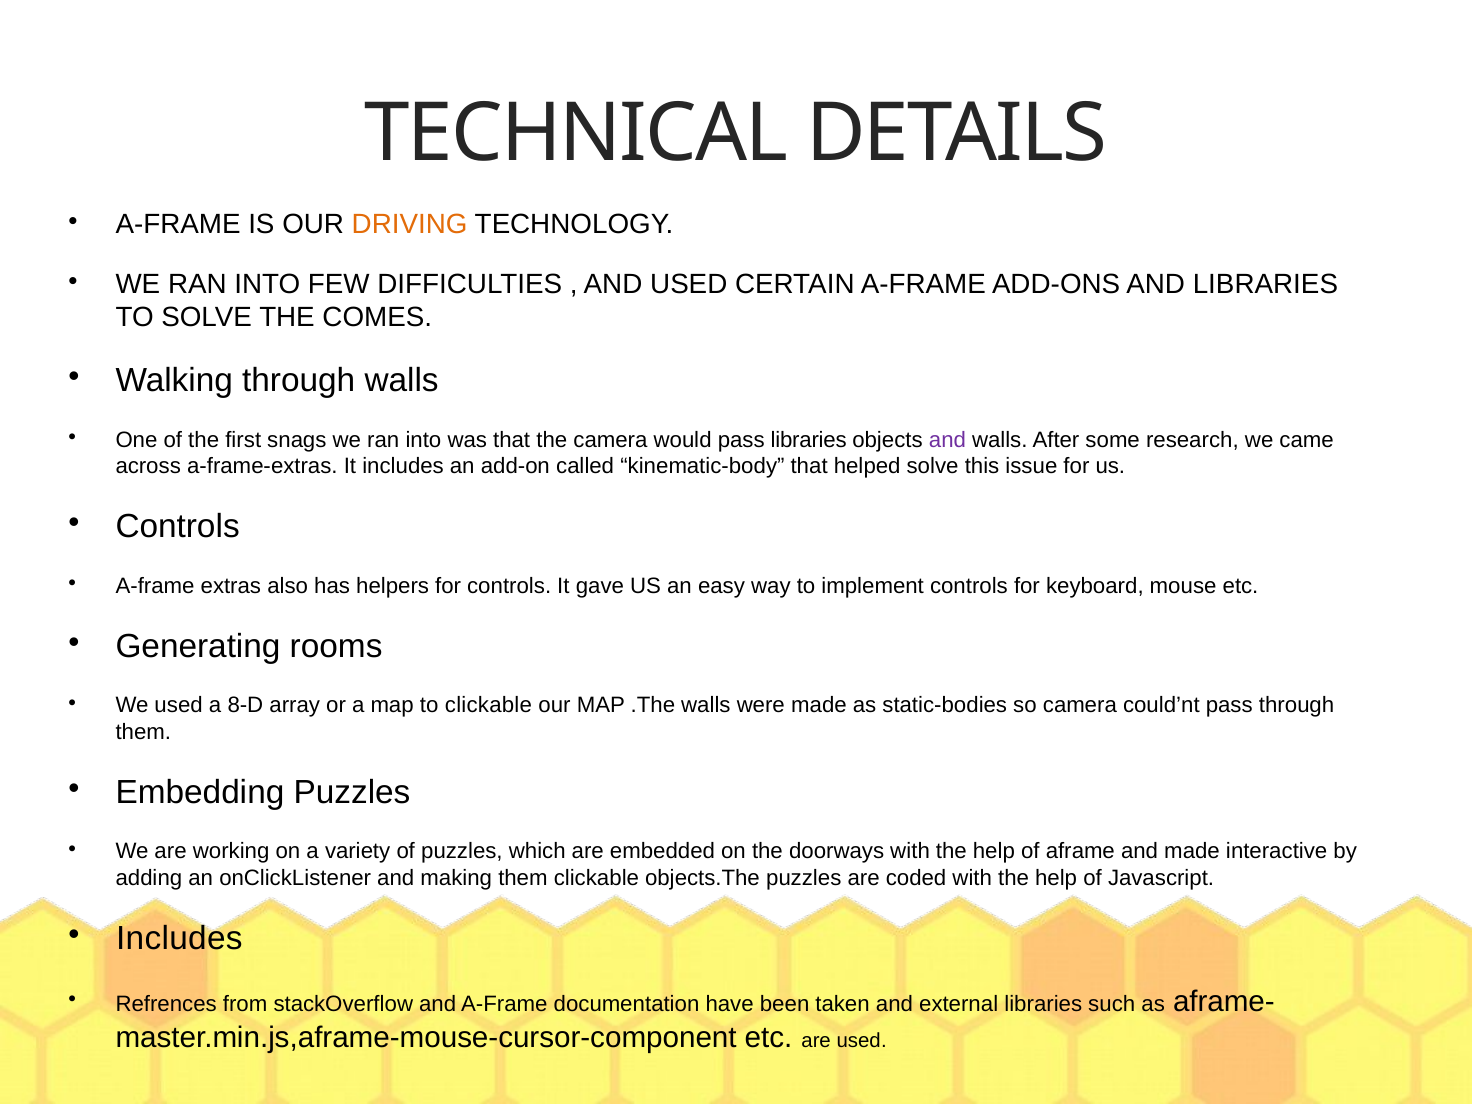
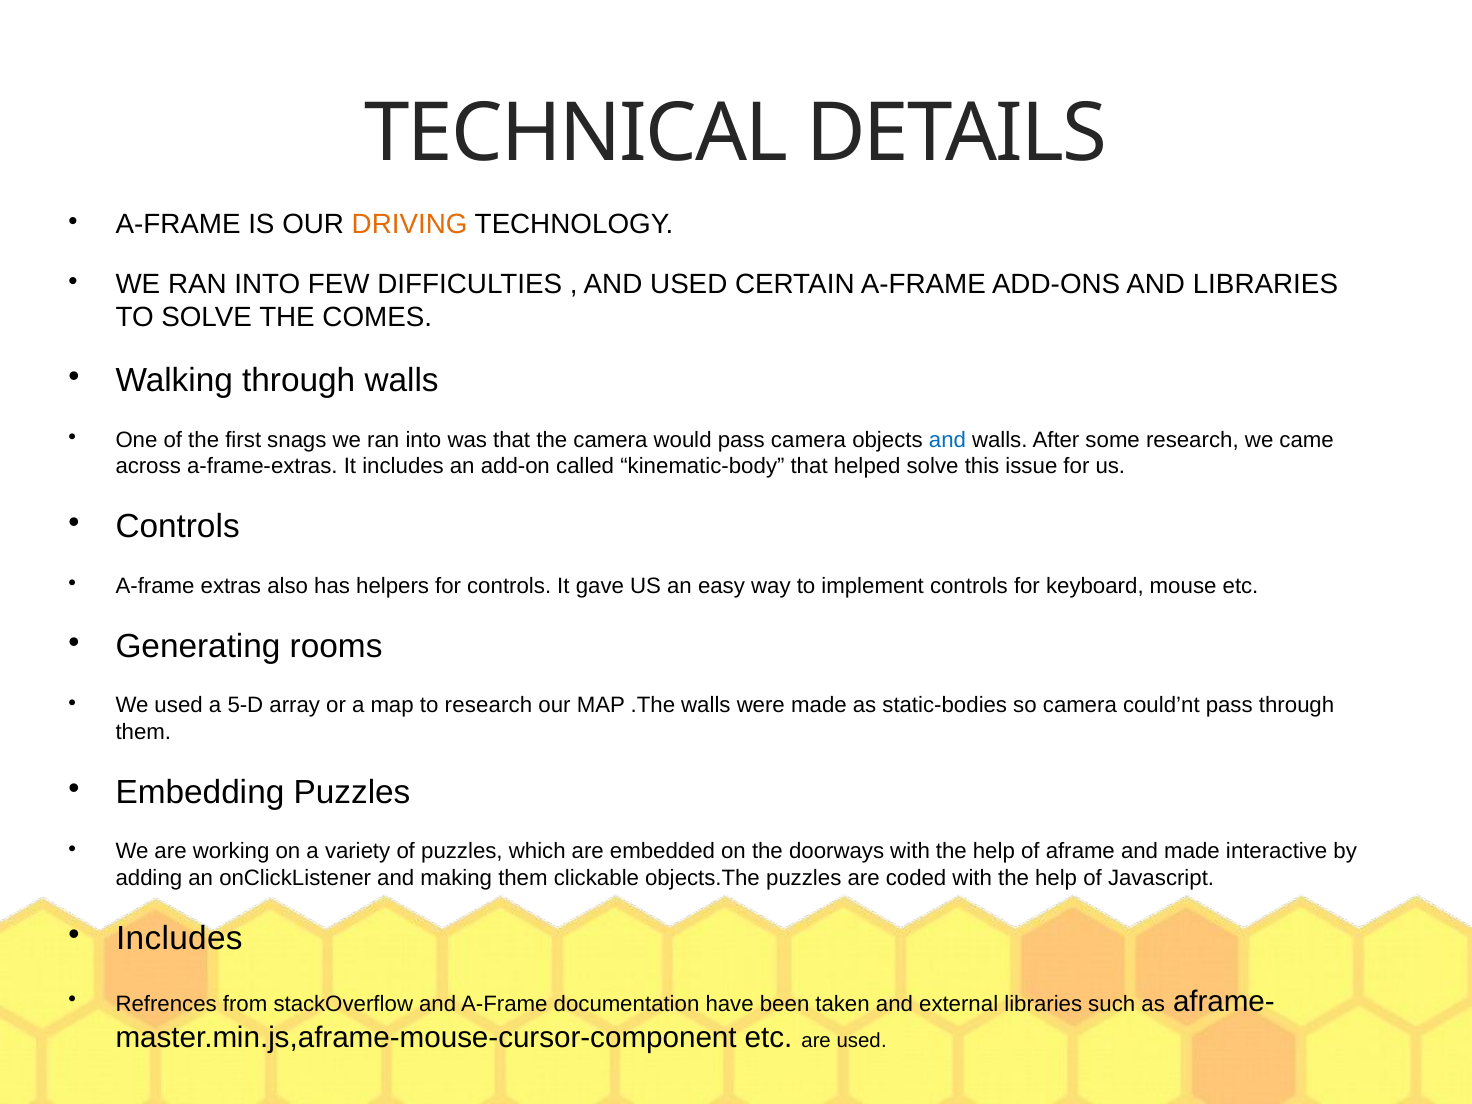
pass libraries: libraries -> camera (808, 440)
and colour: purple -> blue (947, 440)
8-D: 8-D -> 5-D (245, 705)
to clickable: clickable -> research (488, 705)
